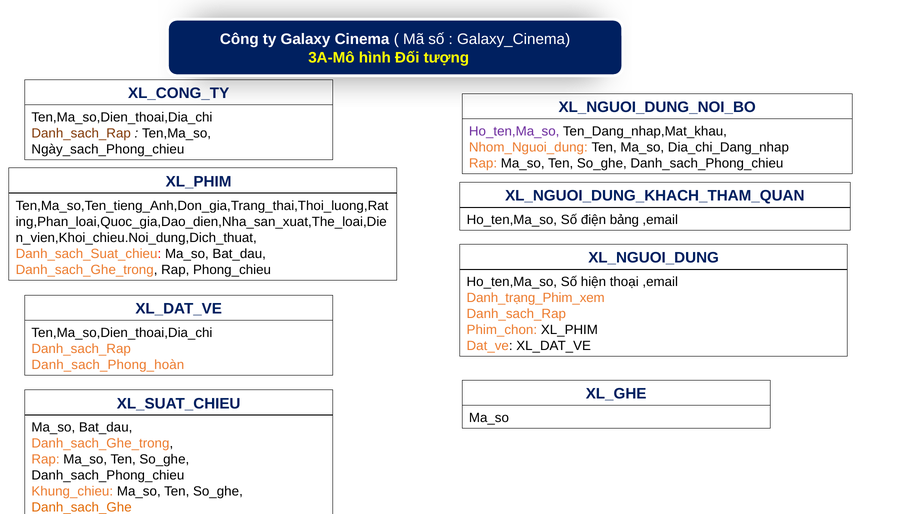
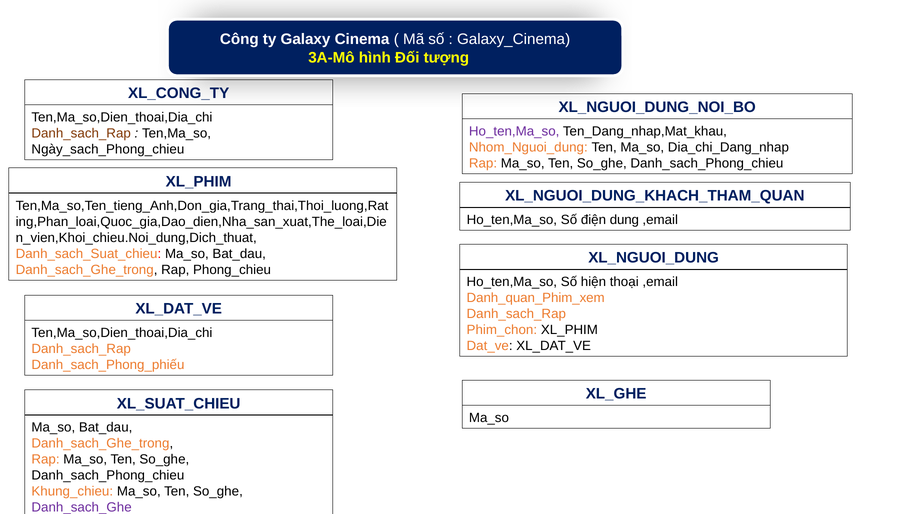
bảng: bảng -> dung (624, 220)
Danh_trạng_Phim_xem: Danh_trạng_Phim_xem -> Danh_quan_Phim_xem (536, 298)
Danh_sach_Phong_hoàn: Danh_sach_Phong_hoàn -> Danh_sach_Phong_phiếu (108, 365)
Danh_sach_Ghe colour: orange -> purple (82, 508)
